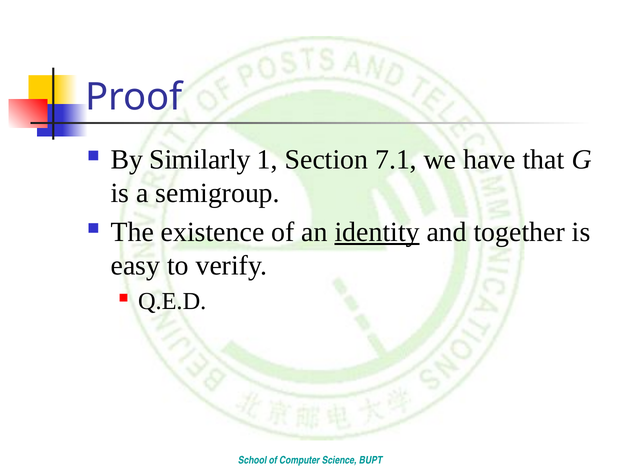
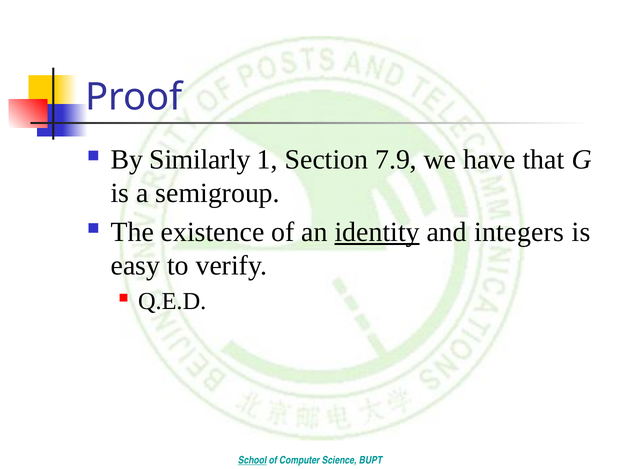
7.1: 7.1 -> 7.9 (396, 160)
together: together -> integers (519, 232)
School underline: none -> present (252, 461)
